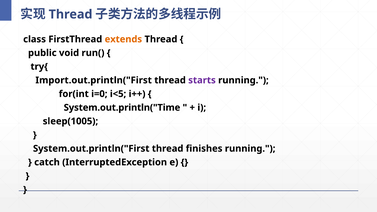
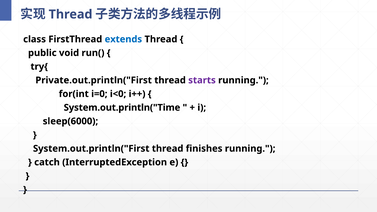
extends colour: orange -> blue (123, 39)
Import.out.println("First: Import.out.println("First -> Private.out.println("First (94, 80)
i<5: i<5 -> i<0 (118, 94)
sleep(1005: sleep(1005 -> sleep(6000 (70, 121)
